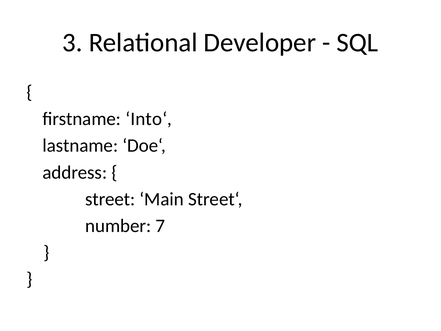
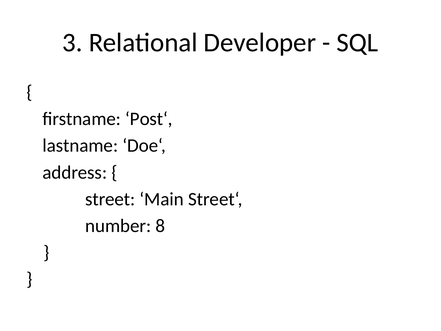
Into‘: Into‘ -> Post‘ (149, 119)
7: 7 -> 8 (160, 226)
